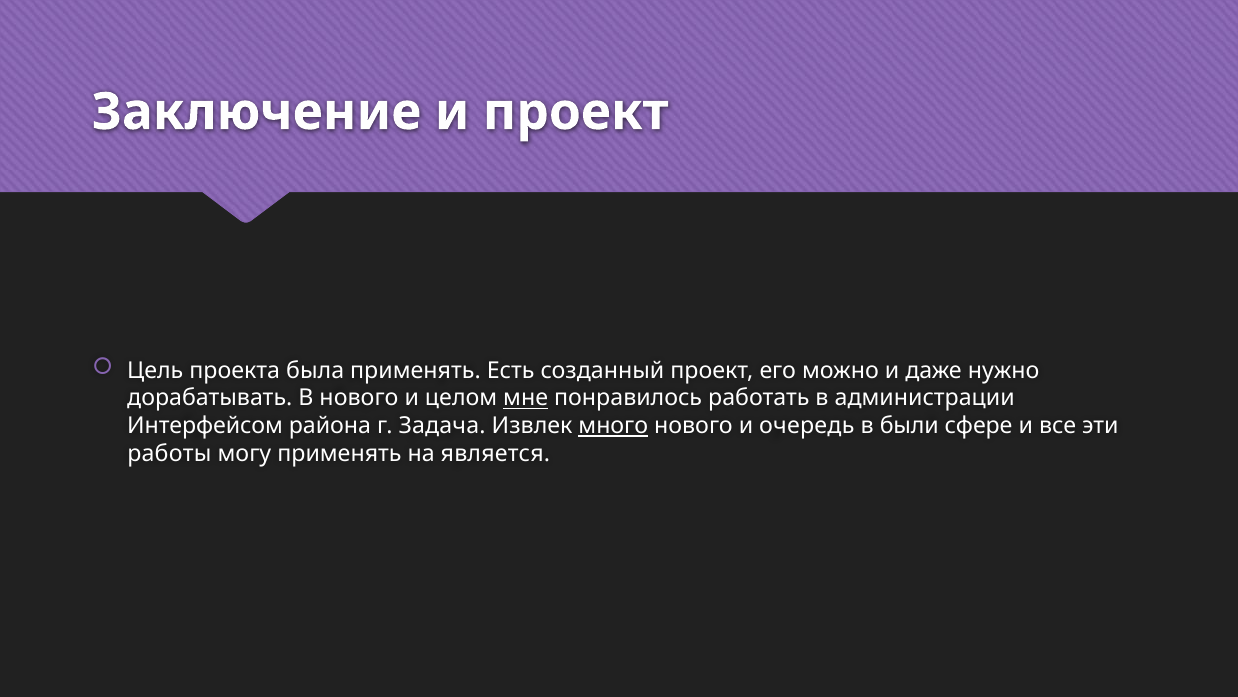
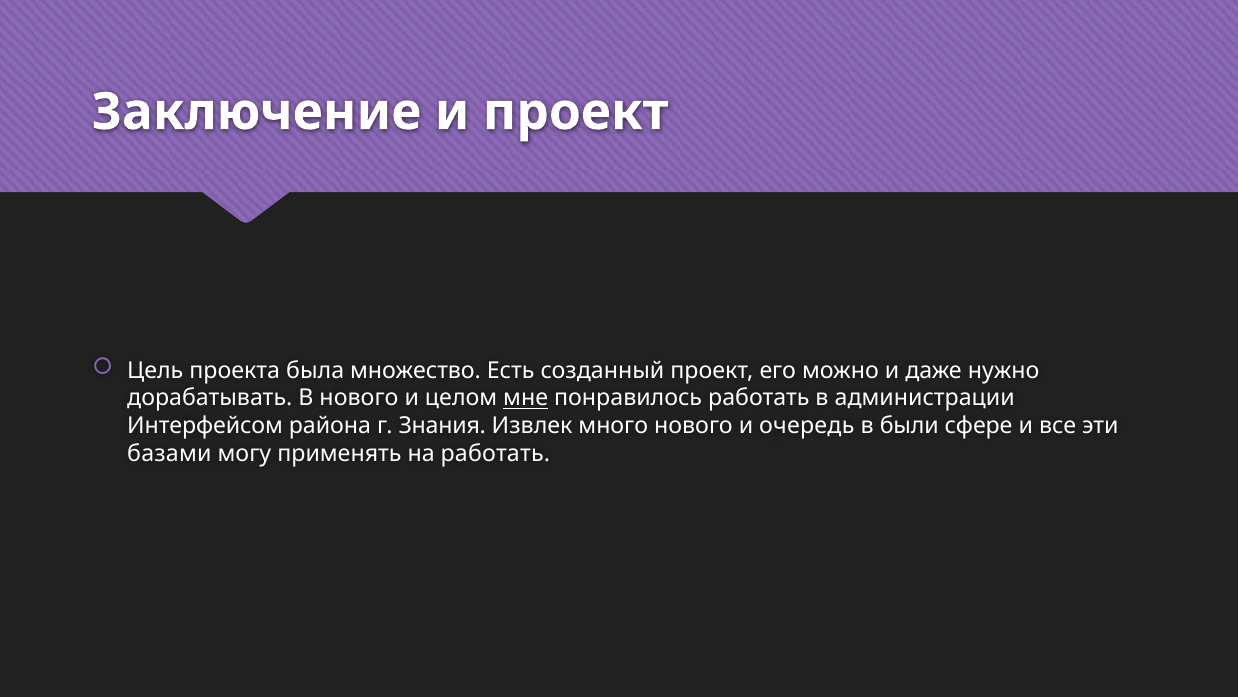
была применять: применять -> множество (416, 370)
Задача: Задача -> Знания (442, 426)
много underline: present -> none (613, 426)
работы: работы -> базами (169, 454)
на является: является -> работать (495, 454)
